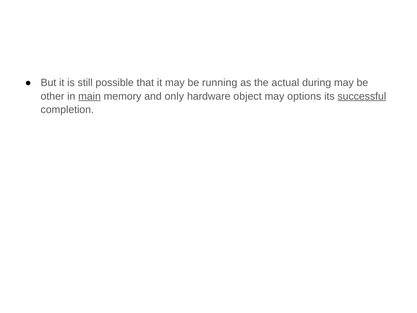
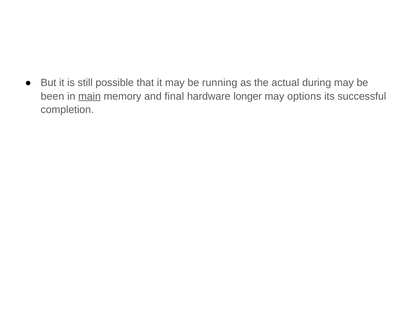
other: other -> been (52, 96)
only: only -> final (174, 96)
object: object -> longer (248, 96)
successful underline: present -> none (362, 96)
